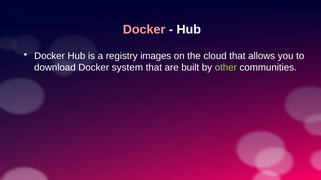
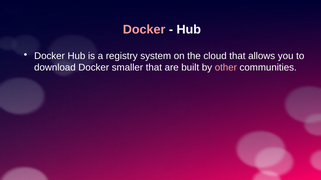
images: images -> system (156, 56)
system: system -> smaller (127, 68)
other colour: light green -> pink (226, 68)
